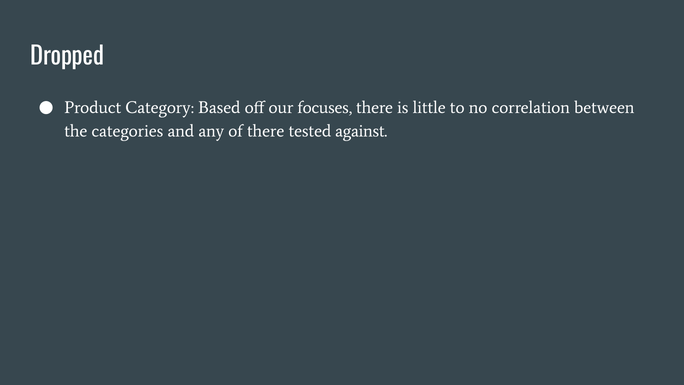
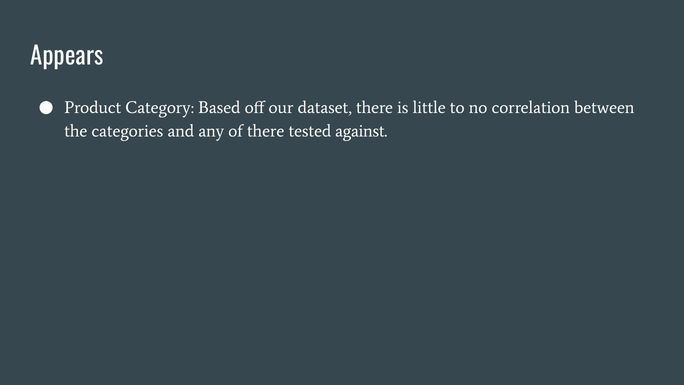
Dropped: Dropped -> Appears (67, 57)
focuses: focuses -> dataset (325, 108)
